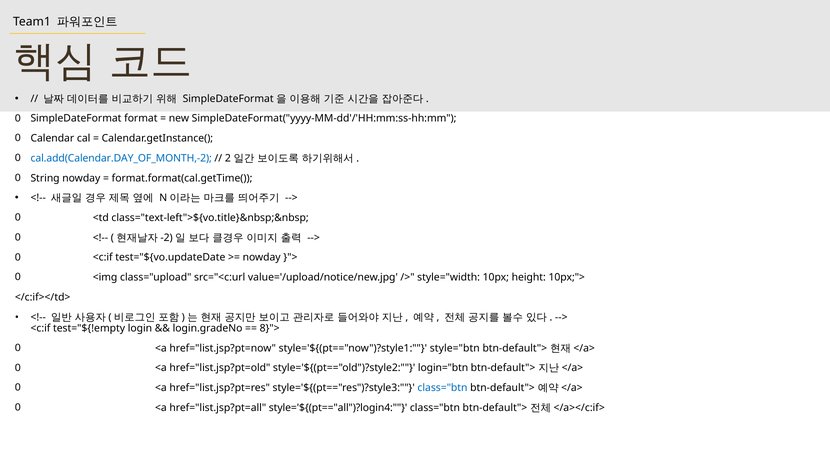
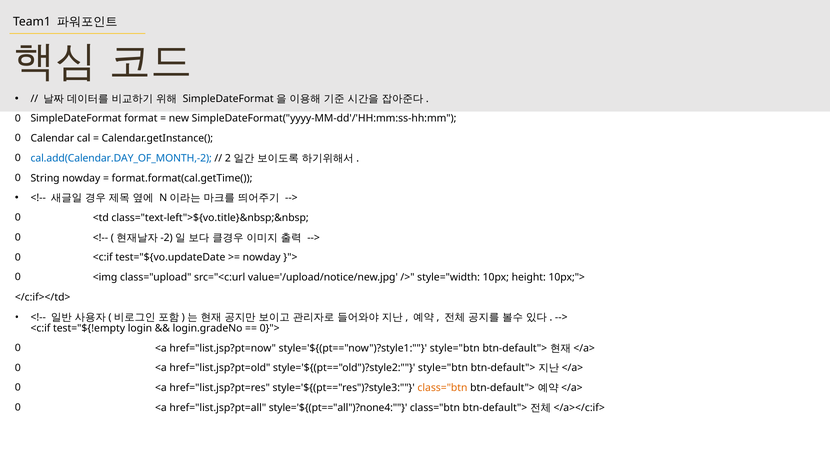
8}">: 8}"> -> 0}"> (270, 328)
style='${(pt=="old")?style2 login="btn: login="btn -> style="btn (443, 368)
class="btn colour: blue -> orange (442, 388)
style='${(pt=="all")?login4: style='${(pt=="all")?login4 -> style='${(pt=="all")?none4 (338, 408)
